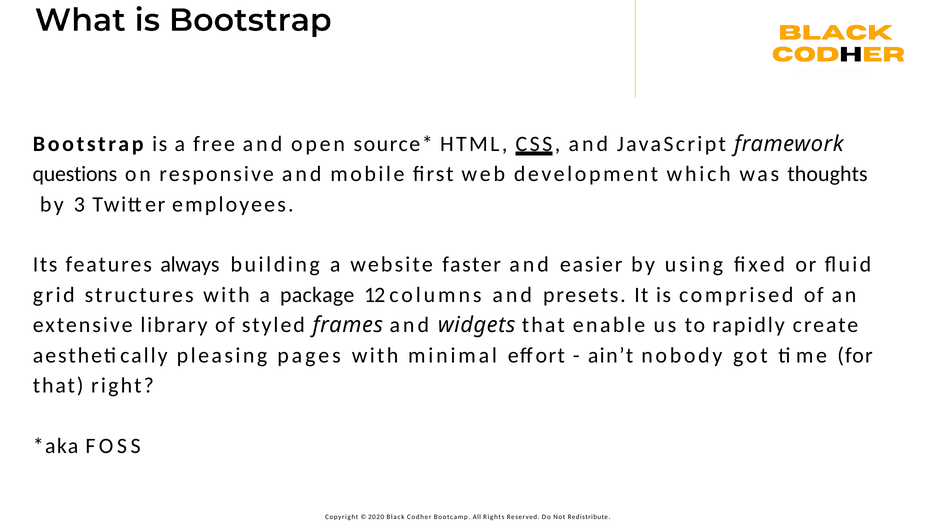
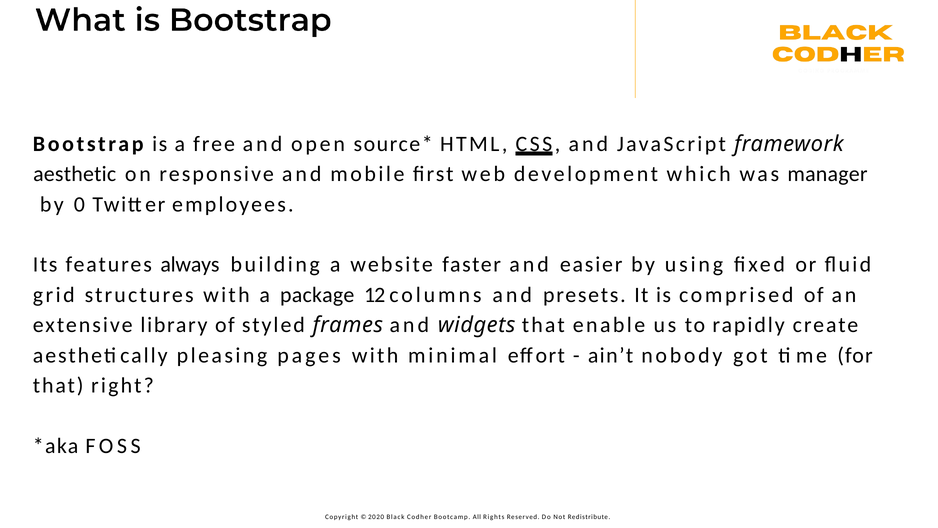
questions: questions -> aesthetic (75, 174)
thoughts: thoughts -> manager (828, 174)
3: 3 -> 0 (79, 204)
